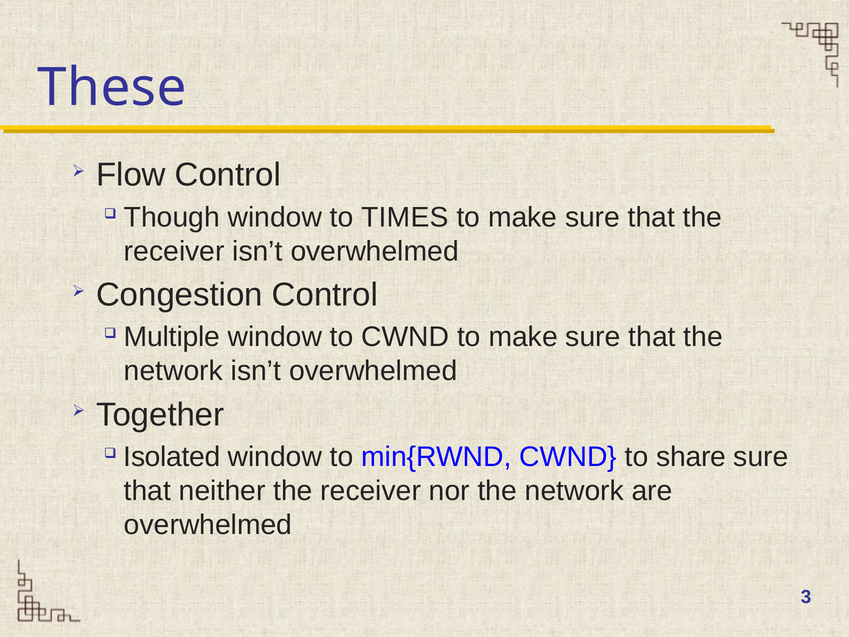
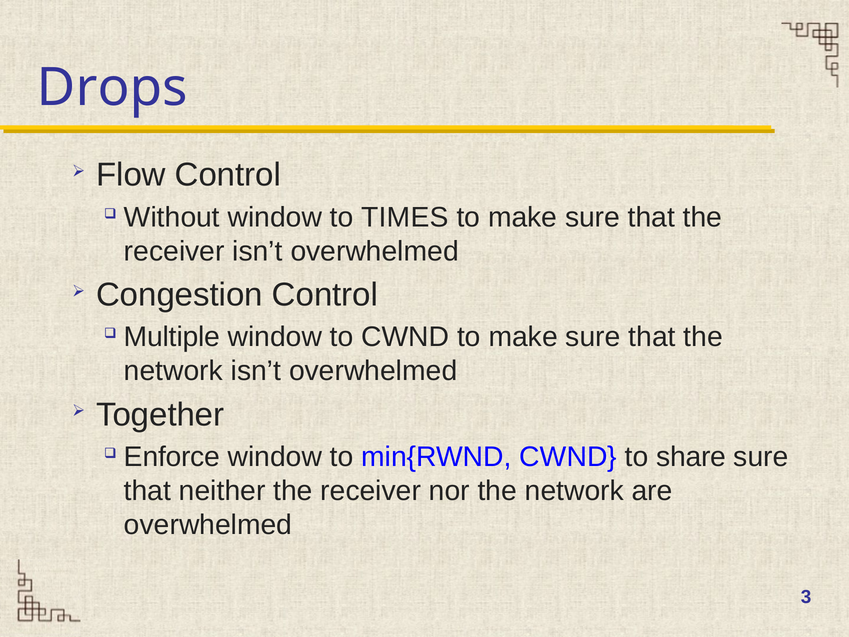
These: These -> Drops (112, 88)
Though: Though -> Without (172, 217)
Isolated: Isolated -> Enforce (172, 457)
